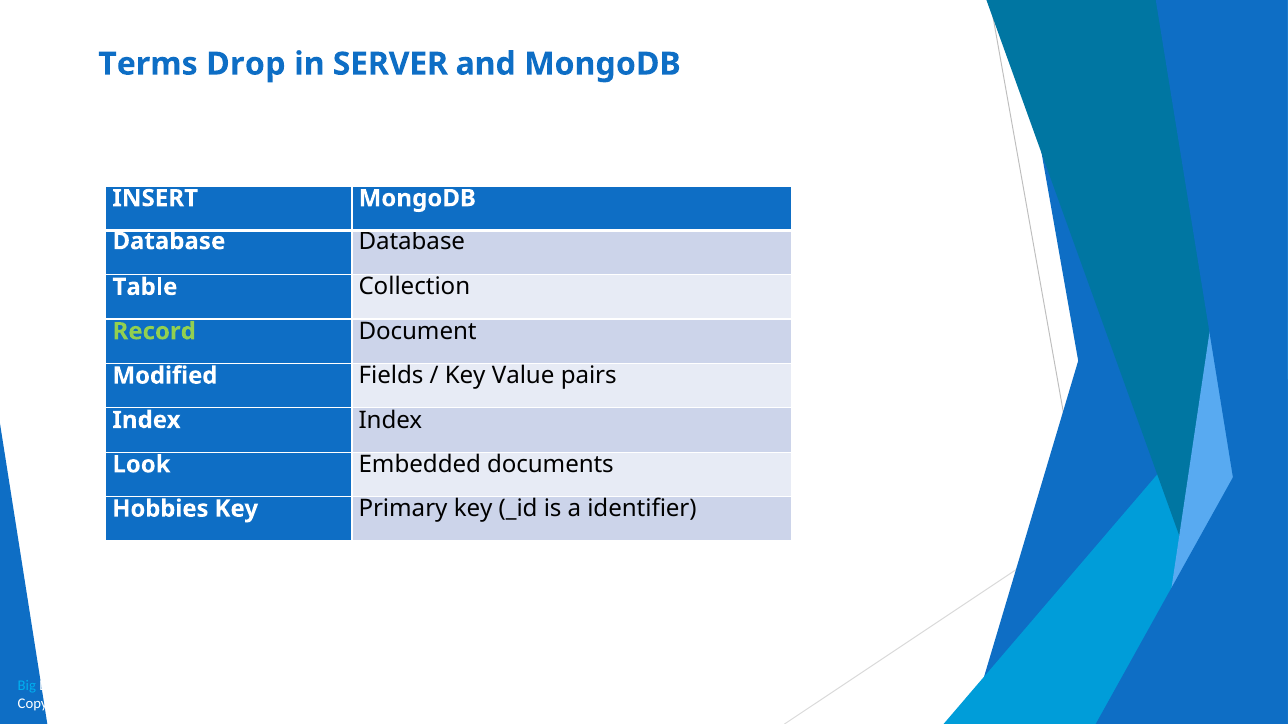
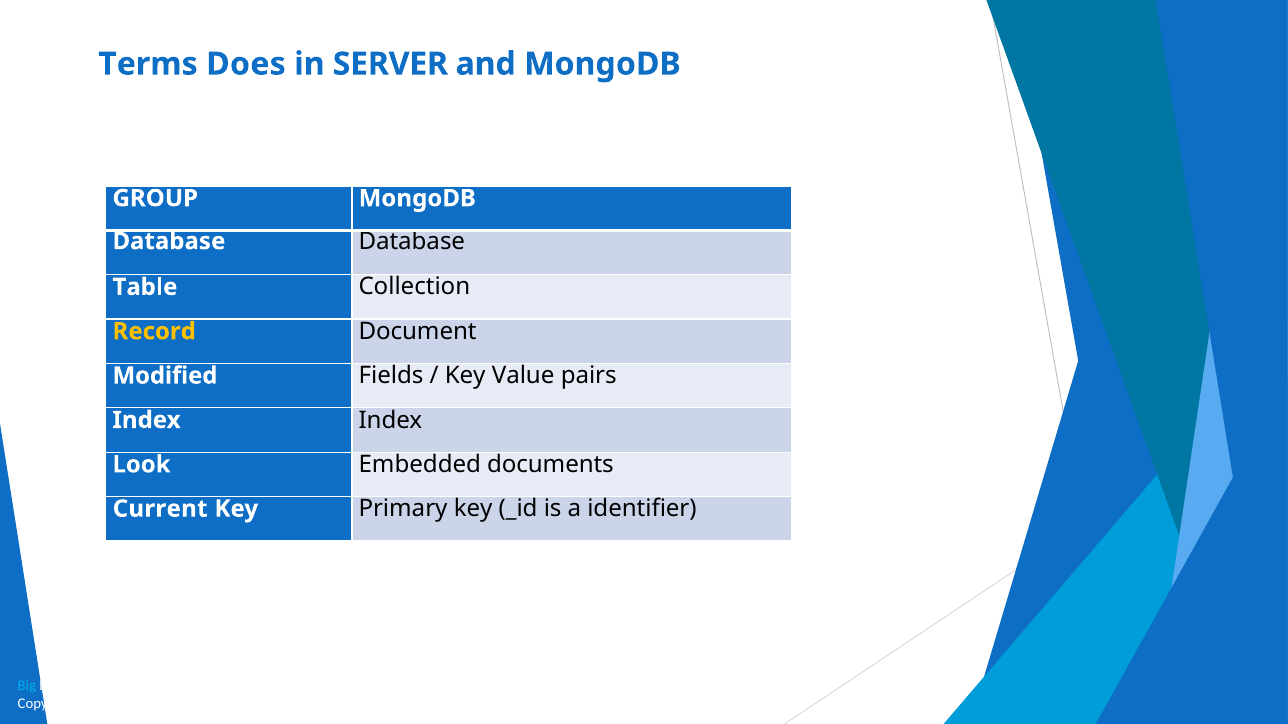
Drop: Drop -> Does (246, 64)
INSERT: INSERT -> GROUP (155, 198)
Record colour: light green -> yellow (154, 332)
Hobbies: Hobbies -> Current (160, 509)
